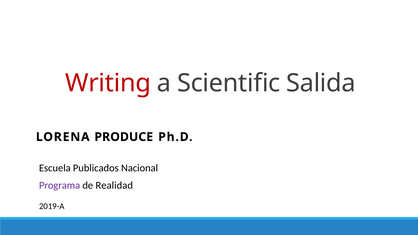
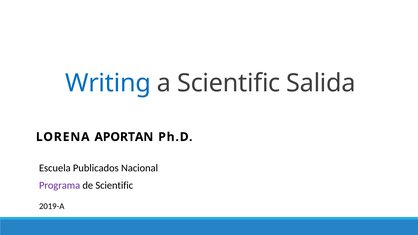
Writing colour: red -> blue (108, 83)
PRODUCE: PRODUCE -> APORTAN (124, 137)
de Realidad: Realidad -> Scientific (114, 185)
